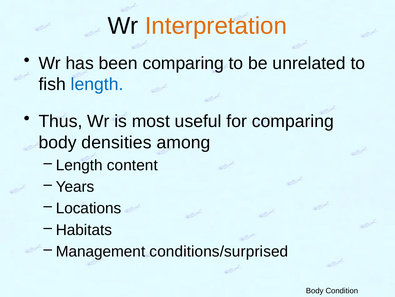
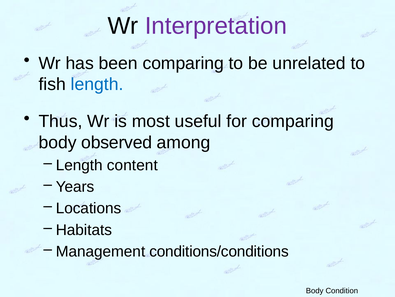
Interpretation colour: orange -> purple (216, 26)
densities: densities -> observed (117, 142)
conditions/surprised: conditions/surprised -> conditions/conditions (219, 251)
